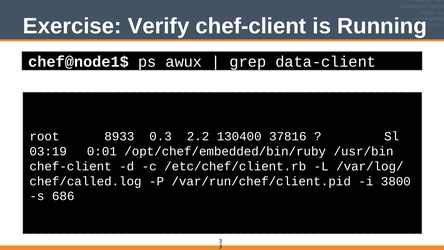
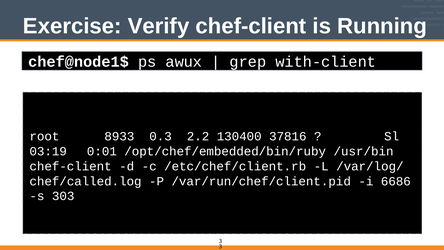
data-client: data-client -> with-client (326, 62)
3800: 3800 -> 6686 (396, 181)
686: 686 -> 303 (63, 196)
